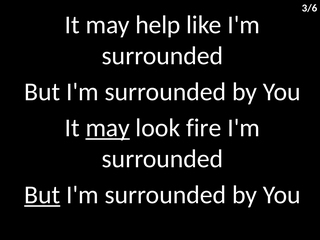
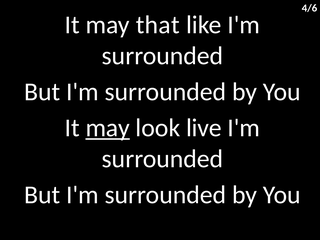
3/6: 3/6 -> 4/6 (309, 8)
help: help -> that (158, 25)
fire: fire -> live (204, 128)
But underline: present -> none (42, 195)
